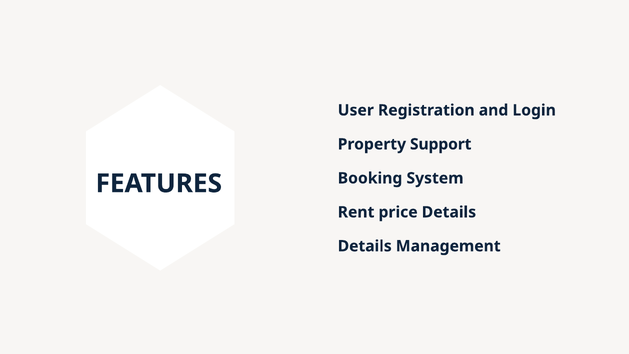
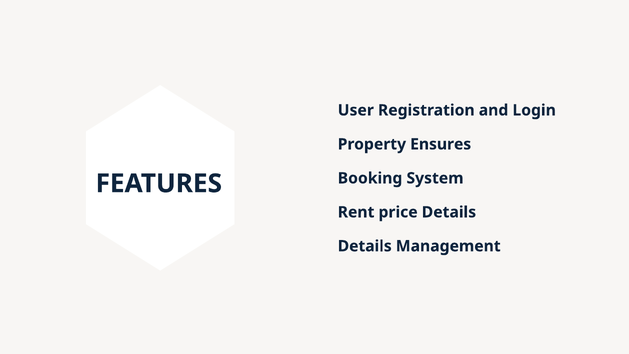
Support: Support -> Ensures (441, 144)
